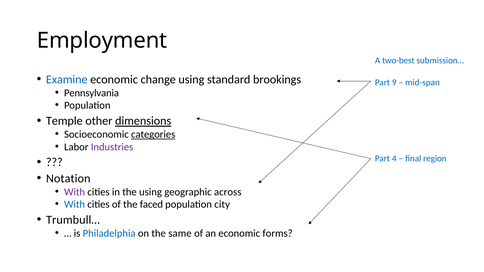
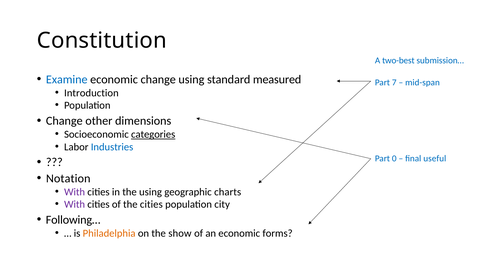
Employment: Employment -> Constitution (102, 41)
brookings: brookings -> measured (277, 80)
9: 9 -> 7 (394, 82)
Pennsylvania: Pennsylvania -> Introduction (91, 93)
Temple: Temple -> Change (64, 121)
dimensions underline: present -> none (143, 121)
Industries colour: purple -> blue (112, 147)
4: 4 -> 0 (394, 159)
region: region -> useful (435, 159)
across: across -> charts (228, 192)
With colour: blue -> purple (75, 205)
the faced: faced -> cities (151, 205)
Trumbull…: Trumbull… -> Following… (73, 220)
Philadelphia colour: blue -> orange (109, 233)
same: same -> show (180, 233)
